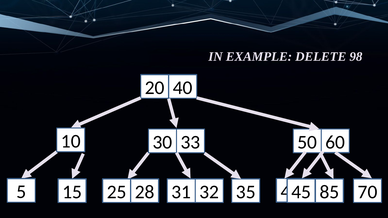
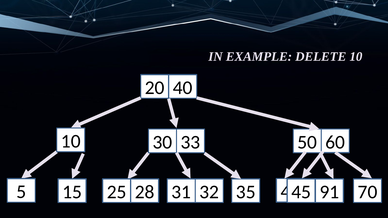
DELETE 98: 98 -> 10 (356, 57)
85: 85 -> 91 (329, 192)
